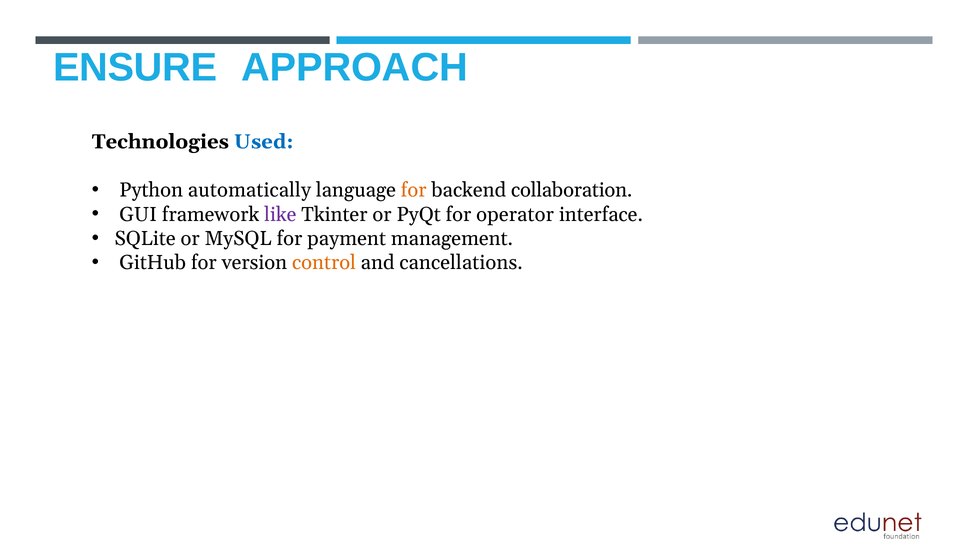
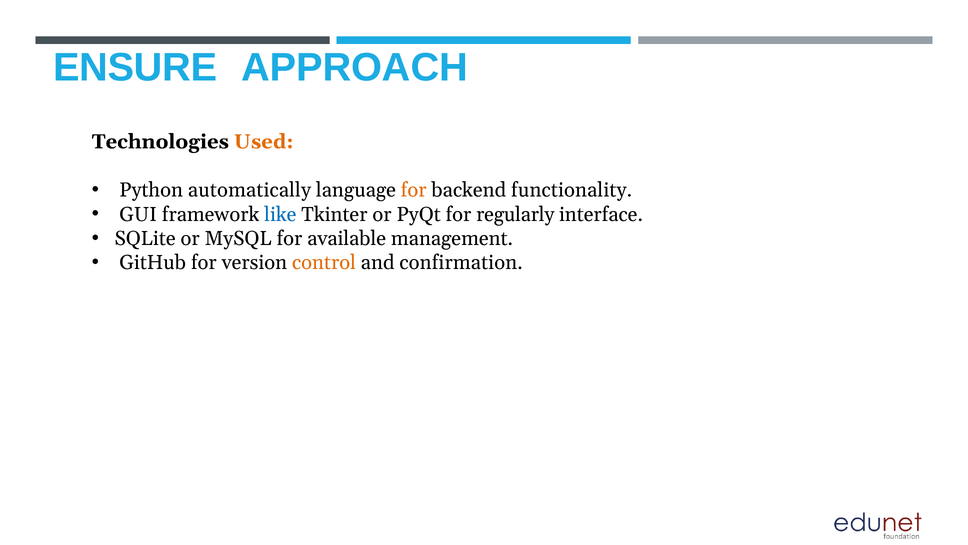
Used colour: blue -> orange (264, 142)
collaboration: collaboration -> functionality (572, 190)
like colour: purple -> blue (280, 214)
operator: operator -> regularly (515, 214)
payment: payment -> available (347, 238)
cancellations: cancellations -> confirmation (461, 263)
